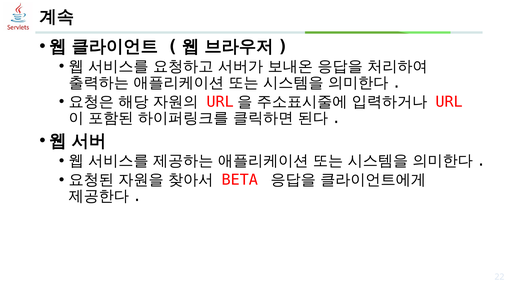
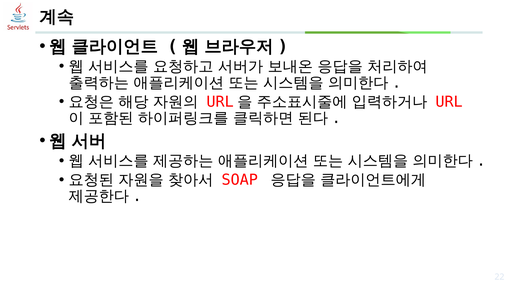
BETA: BETA -> SOAP (240, 180)
